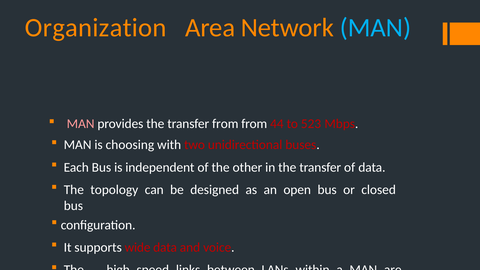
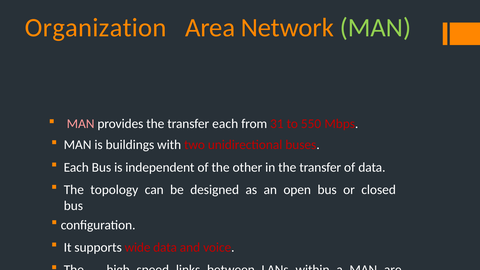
MAN colour: light blue -> light green (375, 28)
transfer from: from -> each (225, 124)
44: 44 -> 31 (277, 124)
523: 523 -> 550 (311, 124)
choosing: choosing -> buildings (130, 145)
